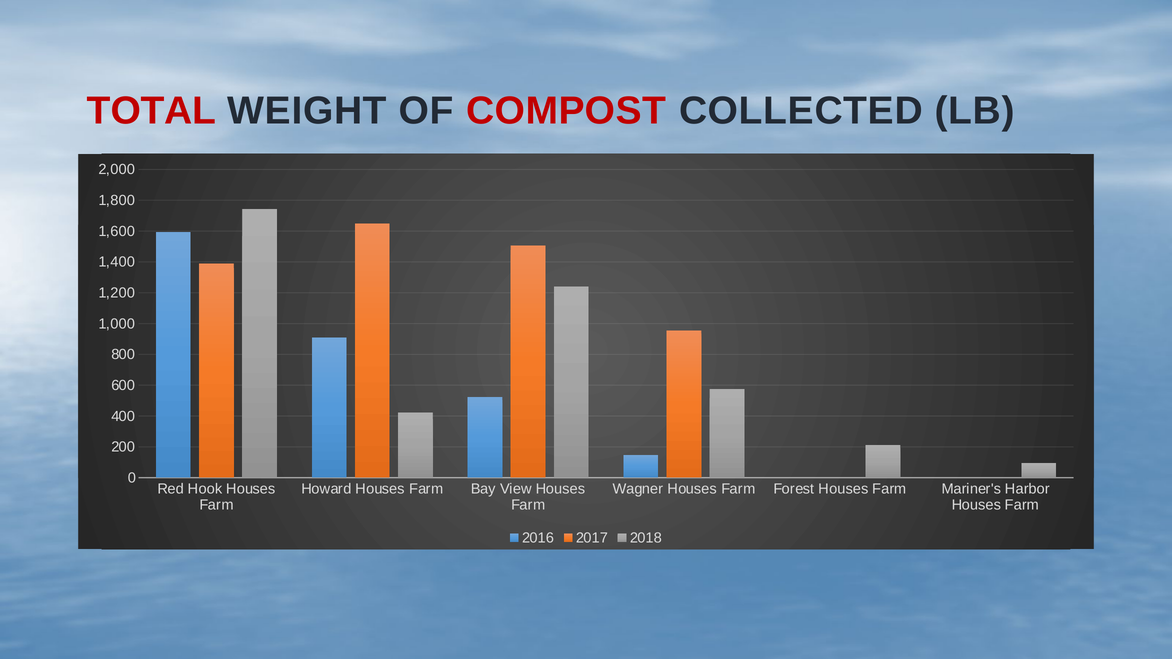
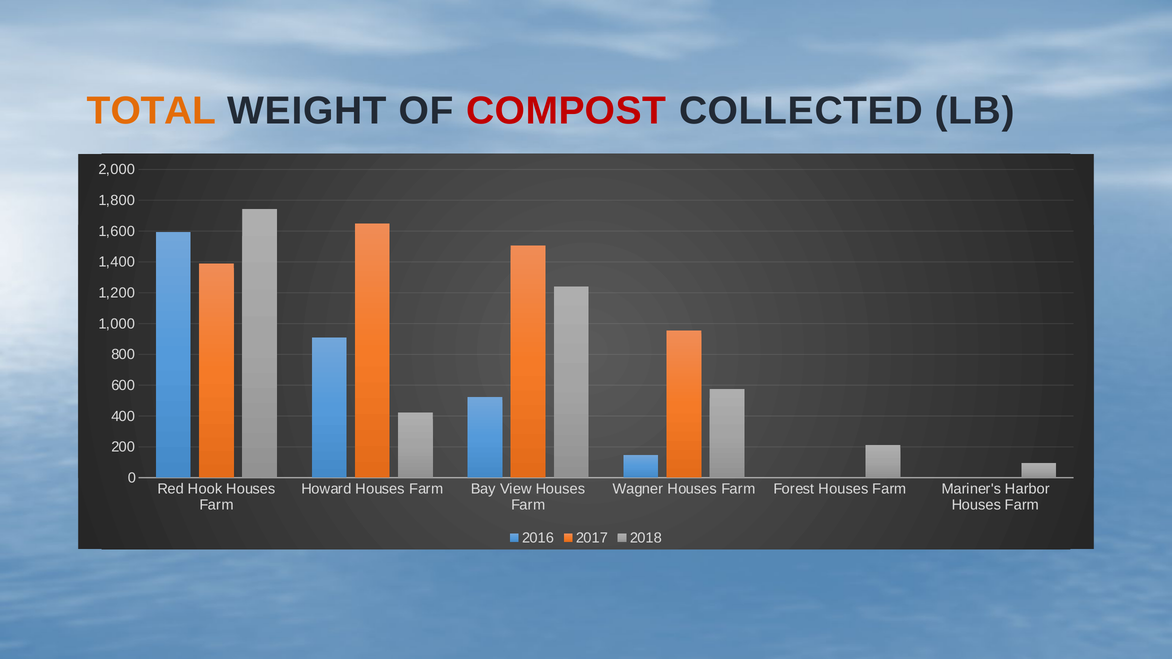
TOTAL colour: red -> orange (152, 111)
